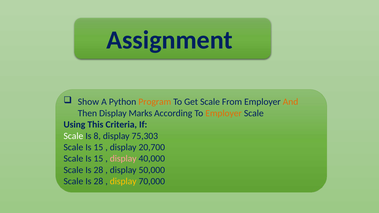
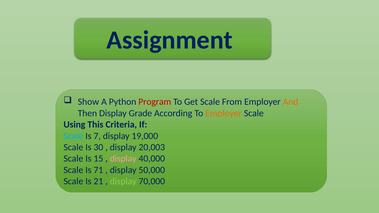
Program colour: orange -> red (155, 102)
Marks: Marks -> Grade (140, 113)
Scale colour: white -> light blue (73, 136)
8: 8 -> 7 (97, 136)
75,303: 75,303 -> 19,000 (145, 136)
15: 15 -> 30 (98, 147)
20,700: 20,700 -> 20,003 (152, 147)
28: 28 -> 71 (98, 170)
28: 28 -> 21 (98, 181)
display colour: yellow -> light green (123, 181)
